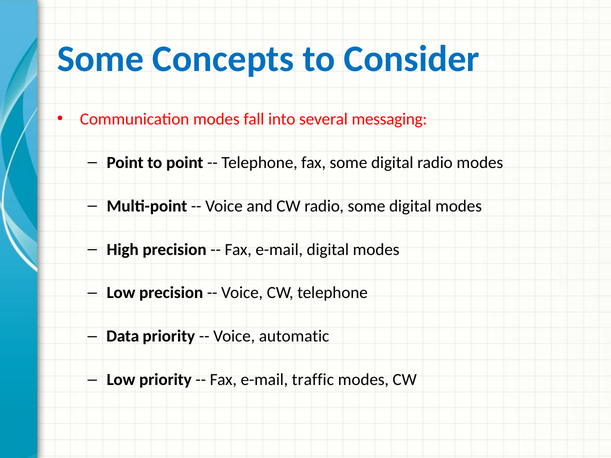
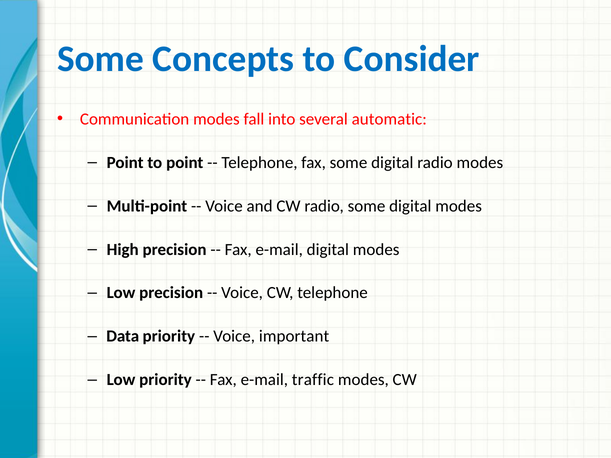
messaging: messaging -> automatic (389, 119)
automatic: automatic -> important (294, 337)
